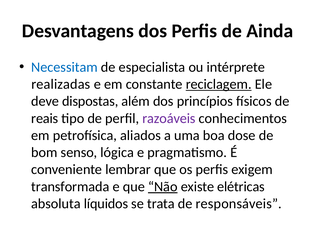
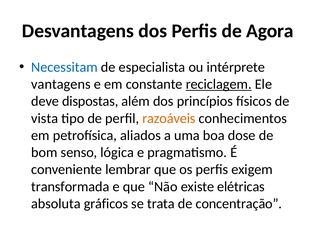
Ainda: Ainda -> Agora (270, 31)
realizadas: realizadas -> vantagens (61, 84)
reais: reais -> vista (45, 118)
razoáveis colour: purple -> orange (169, 118)
Não underline: present -> none (163, 187)
líquidos: líquidos -> gráficos (106, 204)
responsáveis: responsáveis -> concentração (239, 204)
